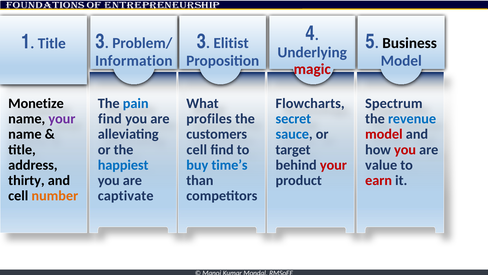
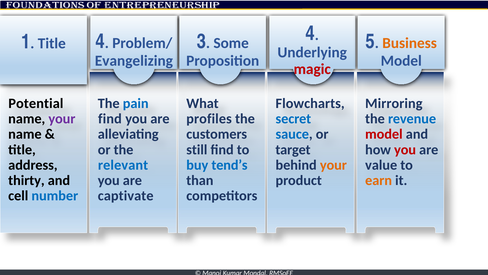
Elitist: Elitist -> Some (231, 43)
Business colour: black -> orange (410, 43)
Title 3: 3 -> 4 (100, 41)
Information: Information -> Evangelizing (134, 61)
Monetize: Monetize -> Potential (36, 103)
Spectrum: Spectrum -> Mirroring (394, 103)
cell: cell -> still (197, 149)
happiest: happiest -> relevant (123, 165)
time’s: time’s -> tend’s (230, 165)
your colour: red -> orange (333, 165)
earn colour: red -> orange (379, 180)
number colour: orange -> blue (55, 196)
